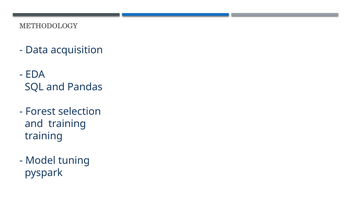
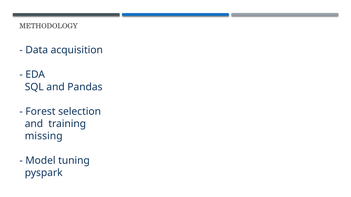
training: training -> missing (44, 136)
